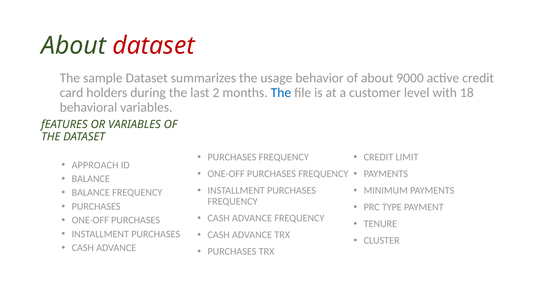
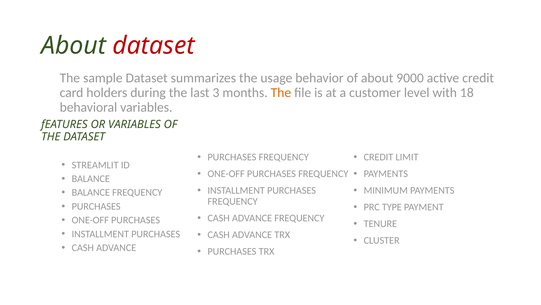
2: 2 -> 3 (216, 93)
The colour: blue -> orange (281, 93)
APPROACH: APPROACH -> STREAMLIT (95, 165)
